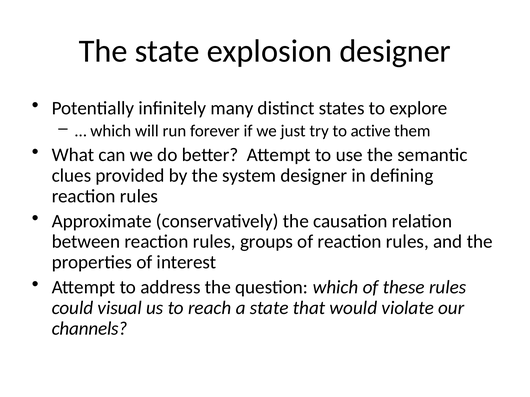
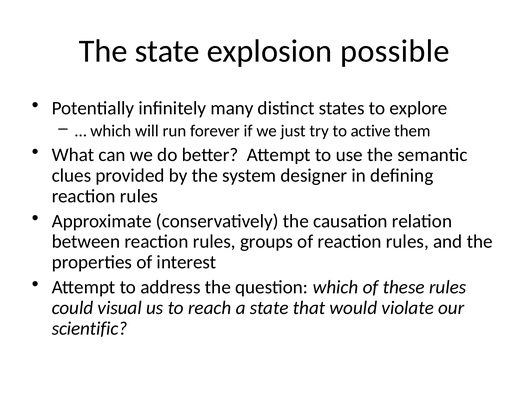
explosion designer: designer -> possible (395, 51)
channels: channels -> scientific (90, 329)
